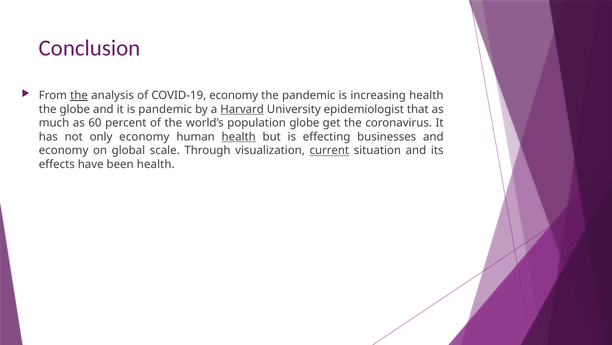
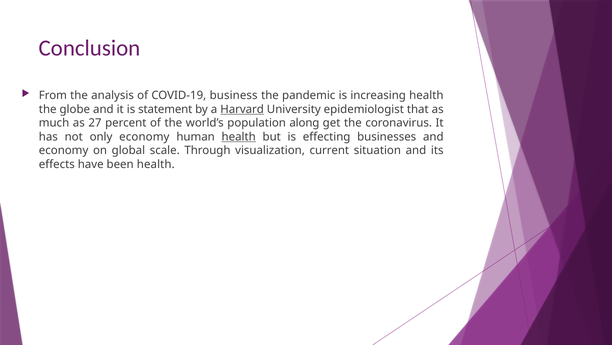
the underline: present -> none (79, 95)
COVID-19 economy: economy -> business (234, 95)
is pandemic: pandemic -> statement (165, 109)
60: 60 -> 27 (95, 123)
population globe: globe -> along (304, 123)
current underline: present -> none (329, 150)
